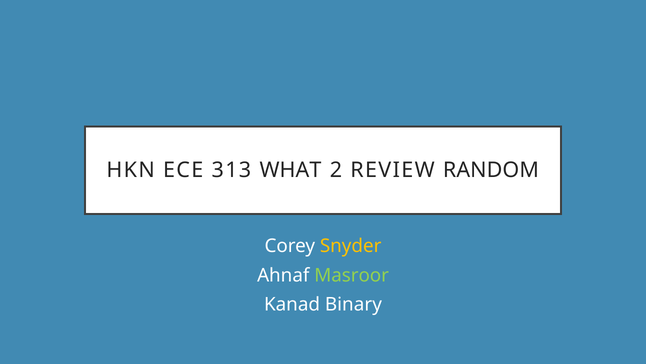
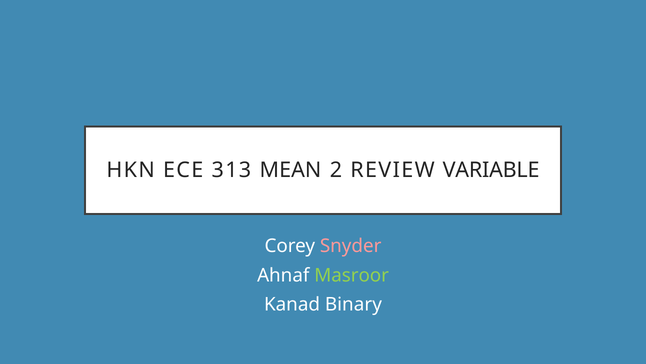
WHAT: WHAT -> MEAN (290, 170)
RANDOM: RANDOM -> VARIABLE (491, 170)
Snyder colour: yellow -> pink (351, 246)
